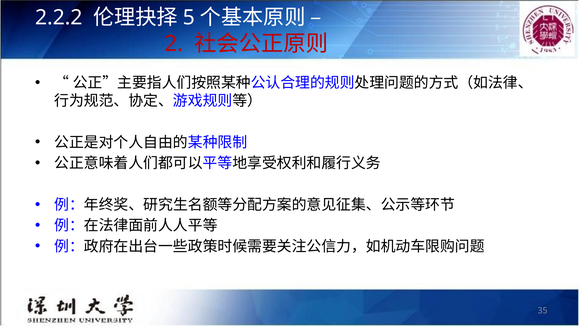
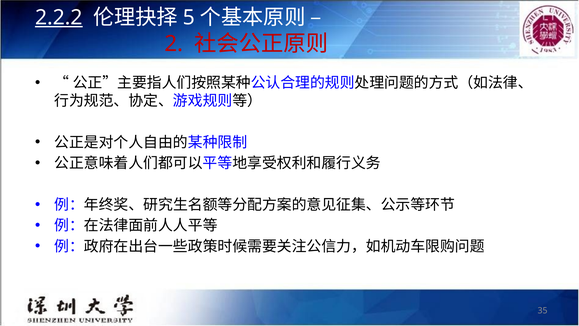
2.2.2 underline: none -> present (59, 18)
